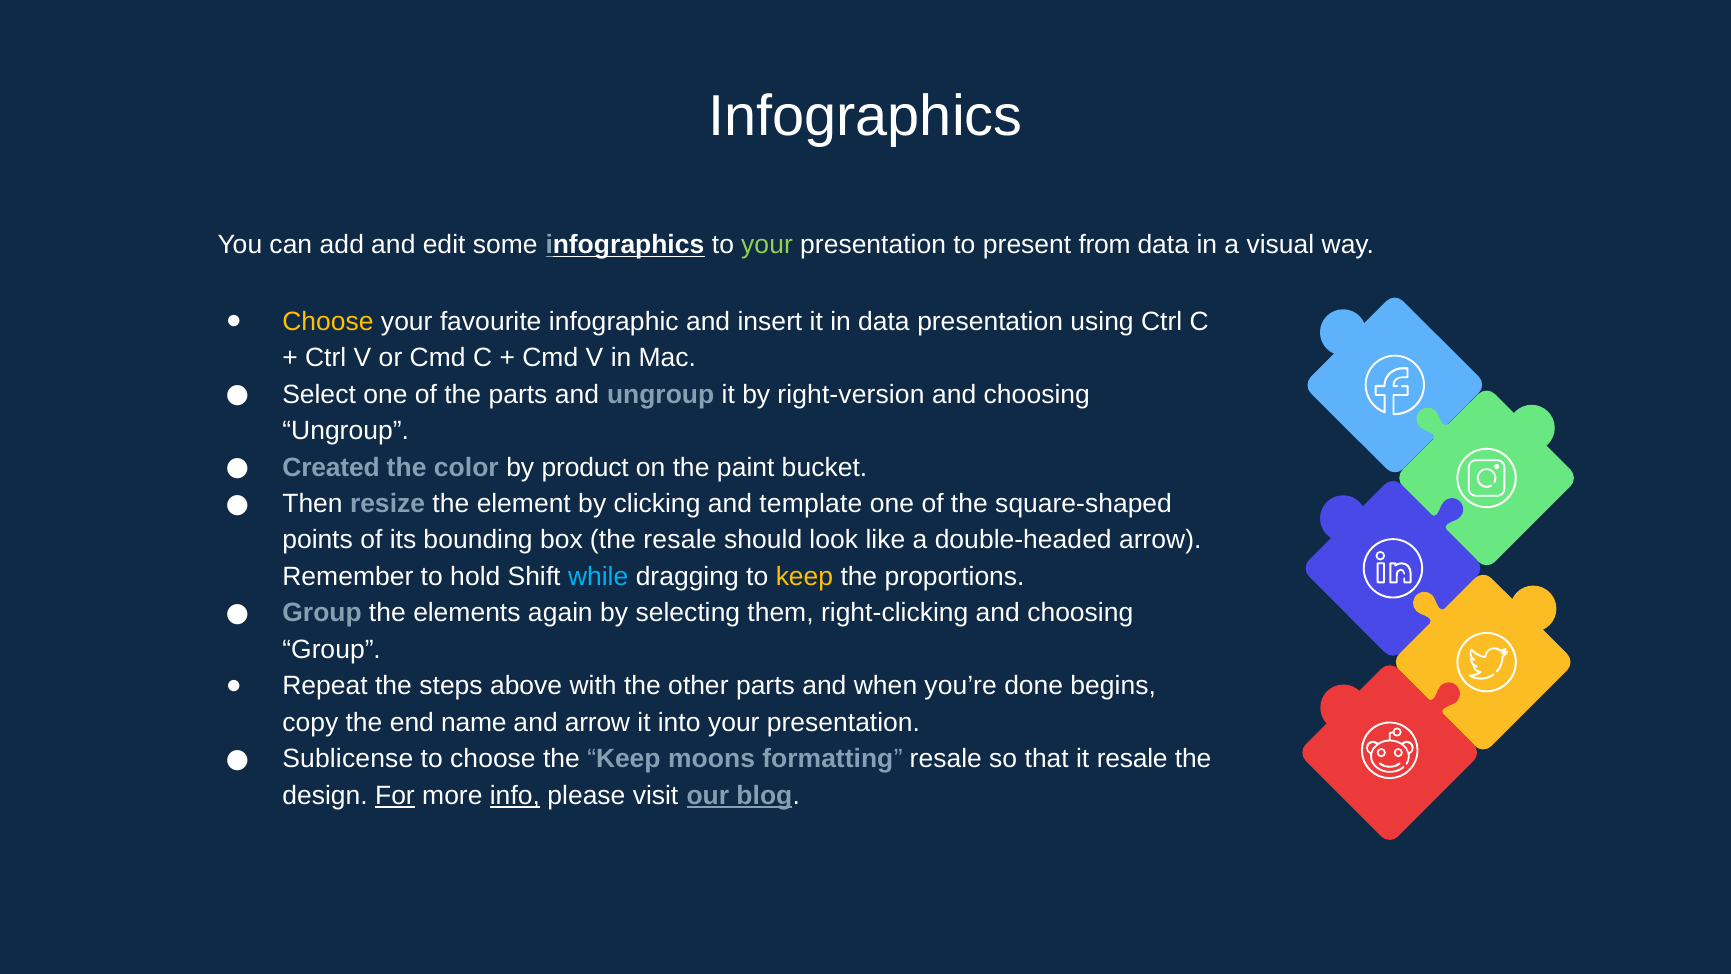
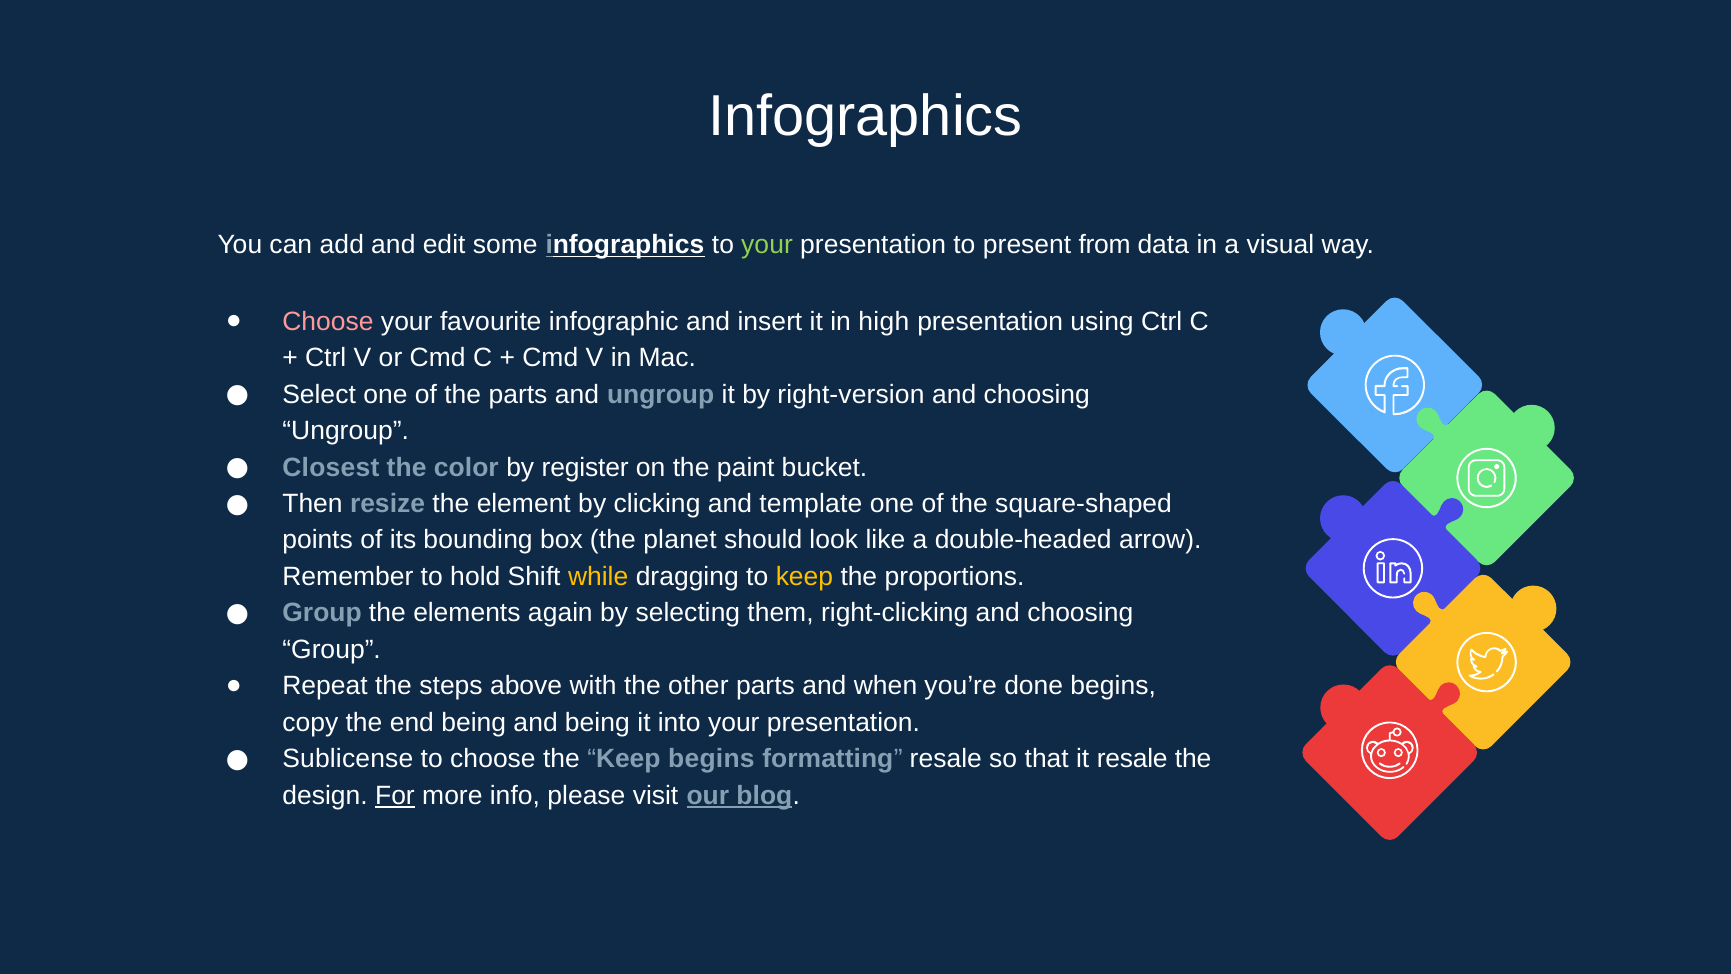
Choose colour: yellow -> pink (328, 321)
in data: data -> high (884, 321)
Created: Created -> Closest (331, 467)
product: product -> register (585, 467)
the resale: resale -> planet (680, 540)
while colour: light blue -> yellow (598, 577)
end name: name -> being (474, 722)
and arrow: arrow -> being (597, 722)
Keep moons: moons -> begins (711, 759)
info underline: present -> none (515, 795)
